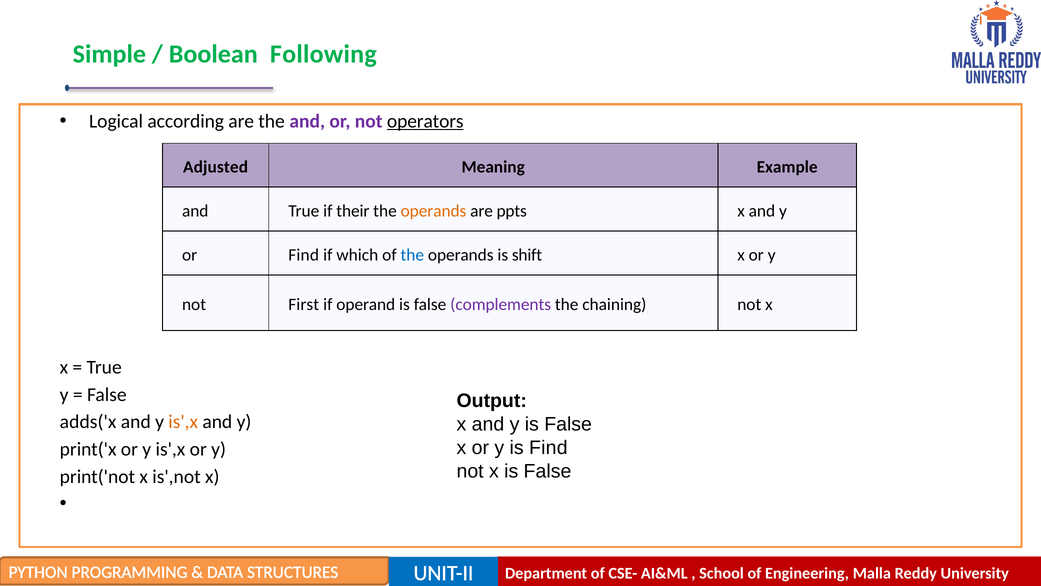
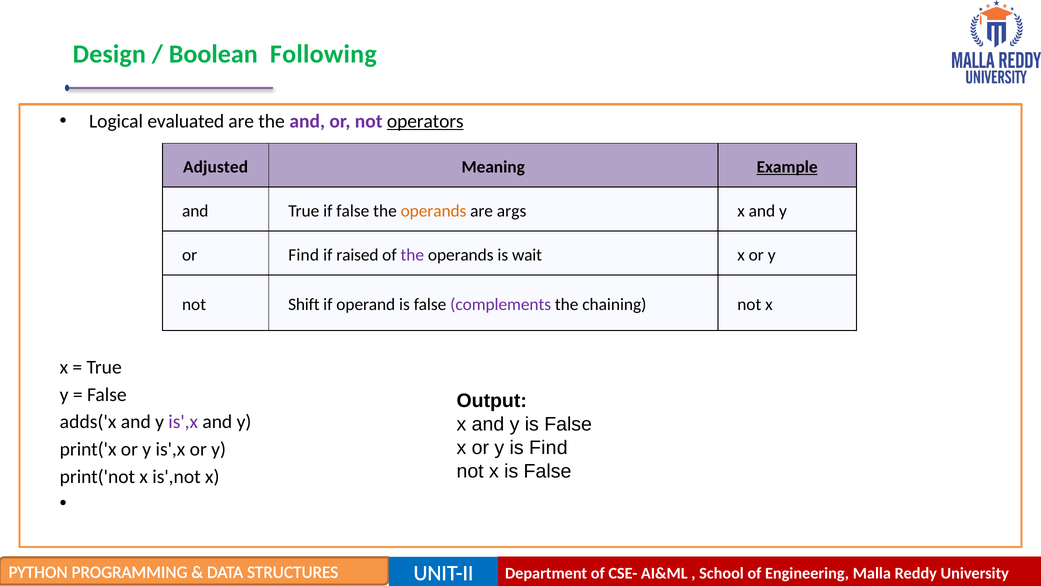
Simple: Simple -> Design (109, 54)
according: according -> evaluated (186, 121)
Example underline: none -> present (787, 167)
if their: their -> false (353, 211)
ppts: ppts -> args (512, 211)
which: which -> raised (357, 255)
the colour: blue -> purple (412, 255)
shift: shift -> wait (527, 255)
First: First -> Shift (304, 304)
is',x colour: orange -> purple (183, 422)
